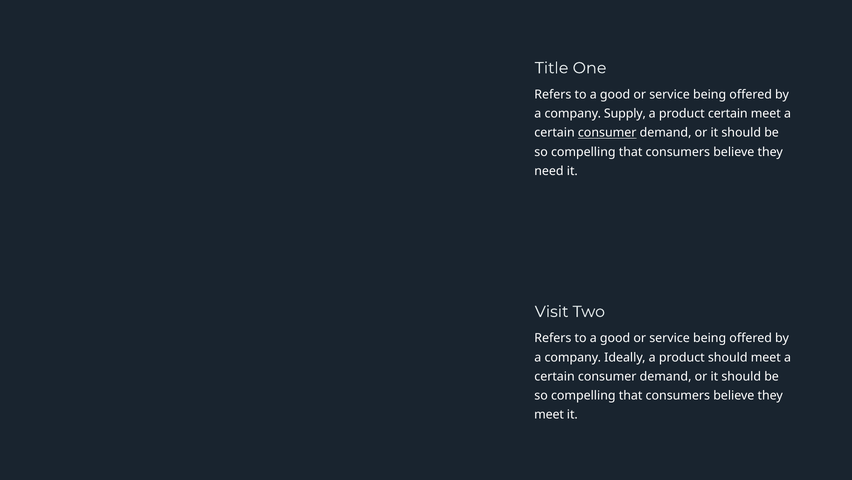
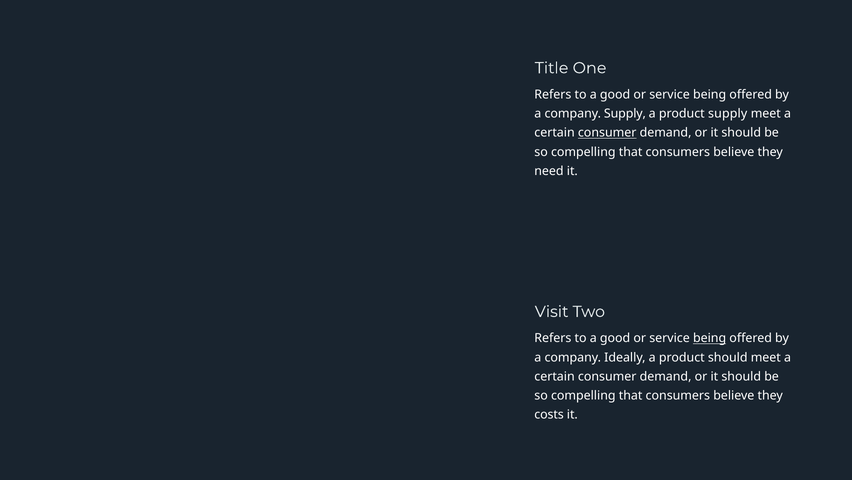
product certain: certain -> supply (728, 114)
being underline: none -> present (710, 338)
meet: meet -> costs (549, 414)
